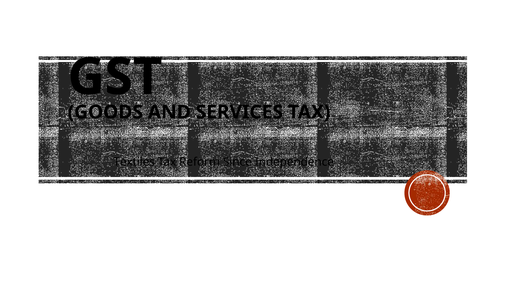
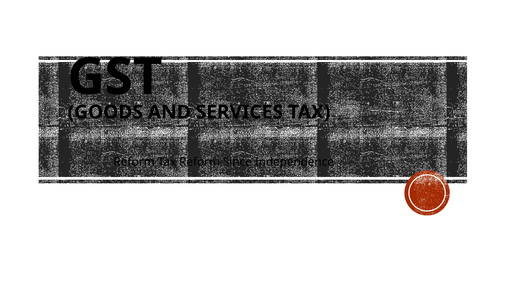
Textiles: Textiles -> Reform (134, 162)
